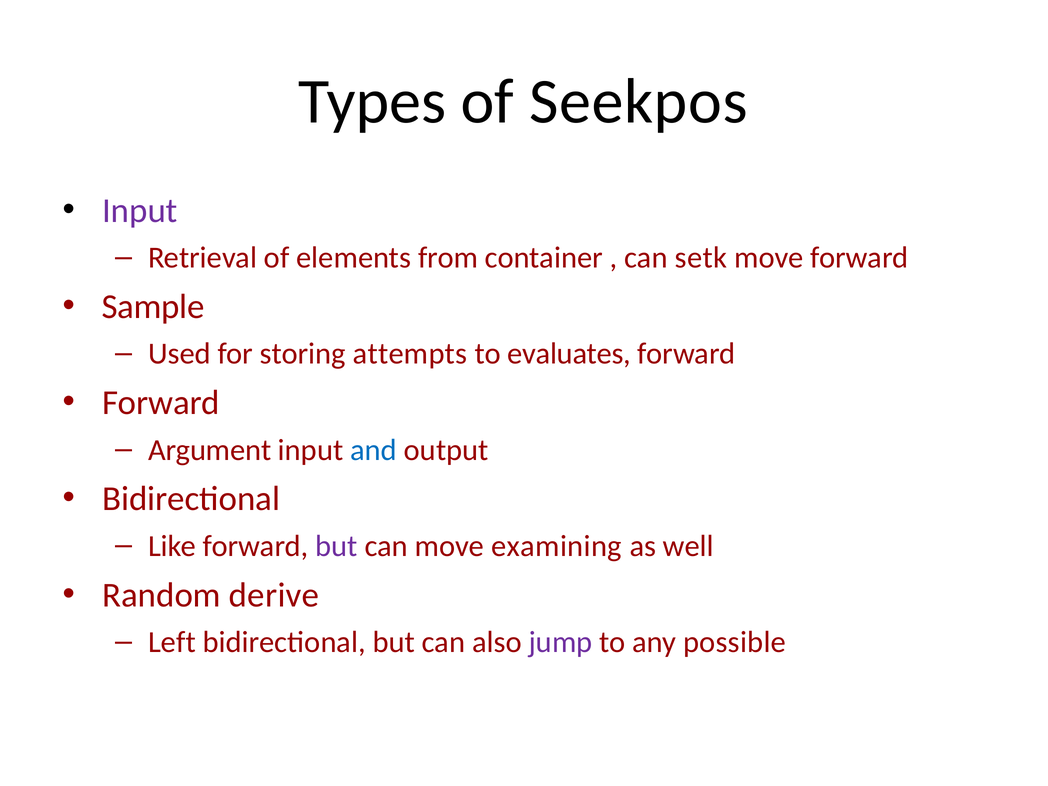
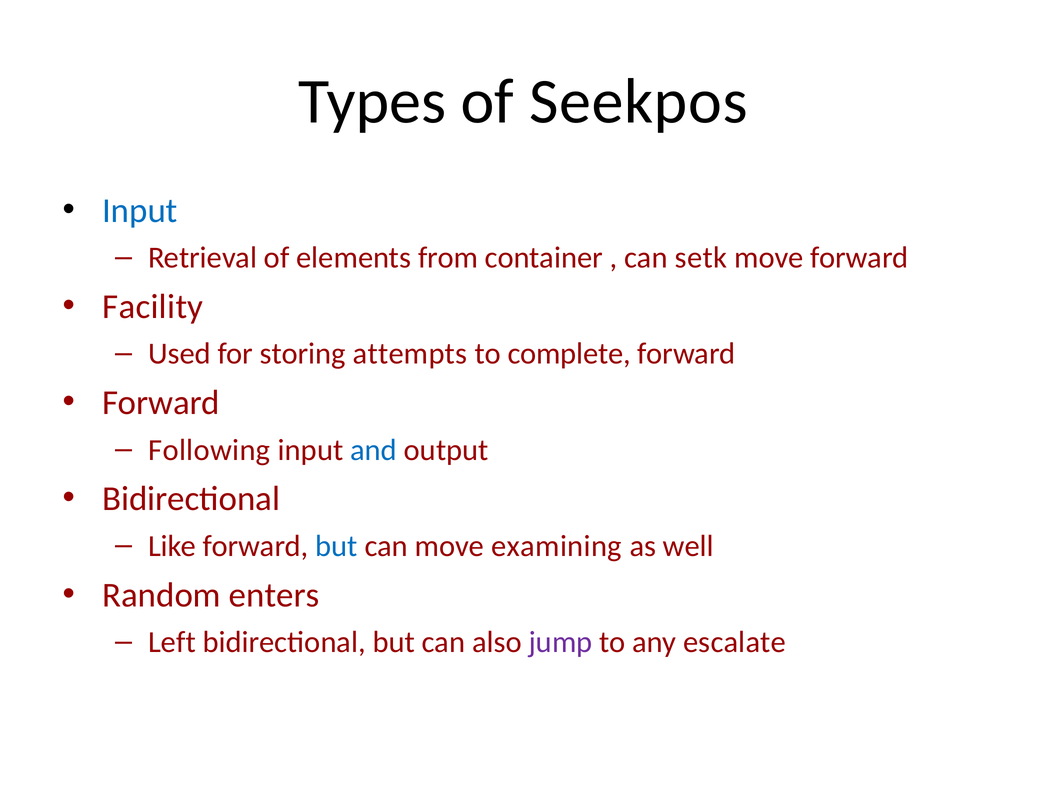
Input colour: purple -> blue (140, 211)
Sample: Sample -> Facility (153, 307)
evaluates: evaluates -> complete (569, 354)
Argument: Argument -> Following (209, 450)
but colour: purple -> blue (336, 546)
derive: derive -> enters (274, 595)
possible: possible -> escalate (735, 642)
